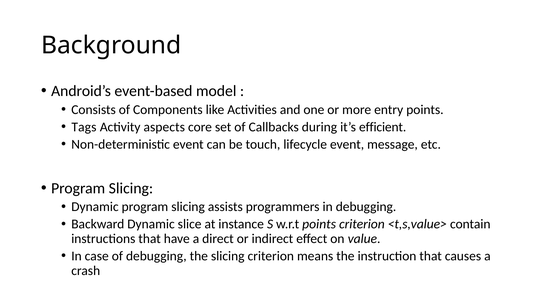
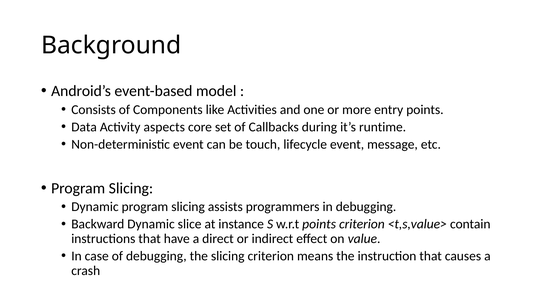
Tags: Tags -> Data (84, 127)
efficient: efficient -> runtime (383, 127)
